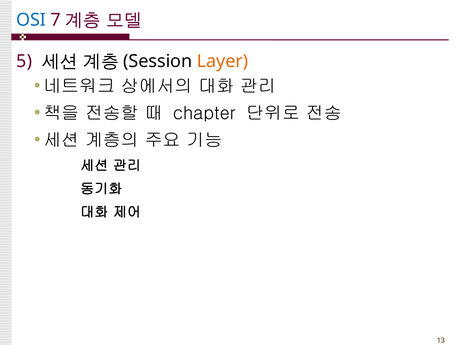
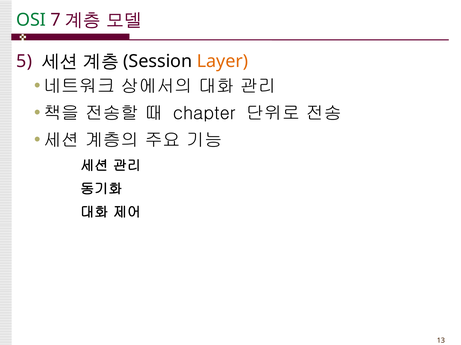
OSI colour: blue -> green (31, 20)
